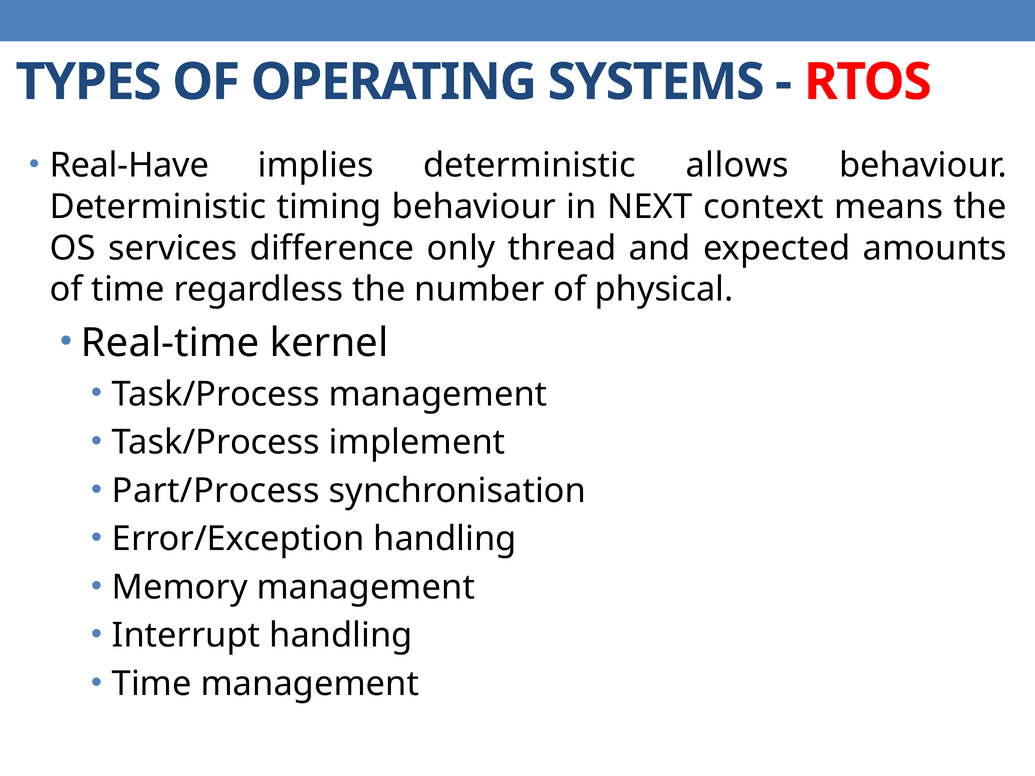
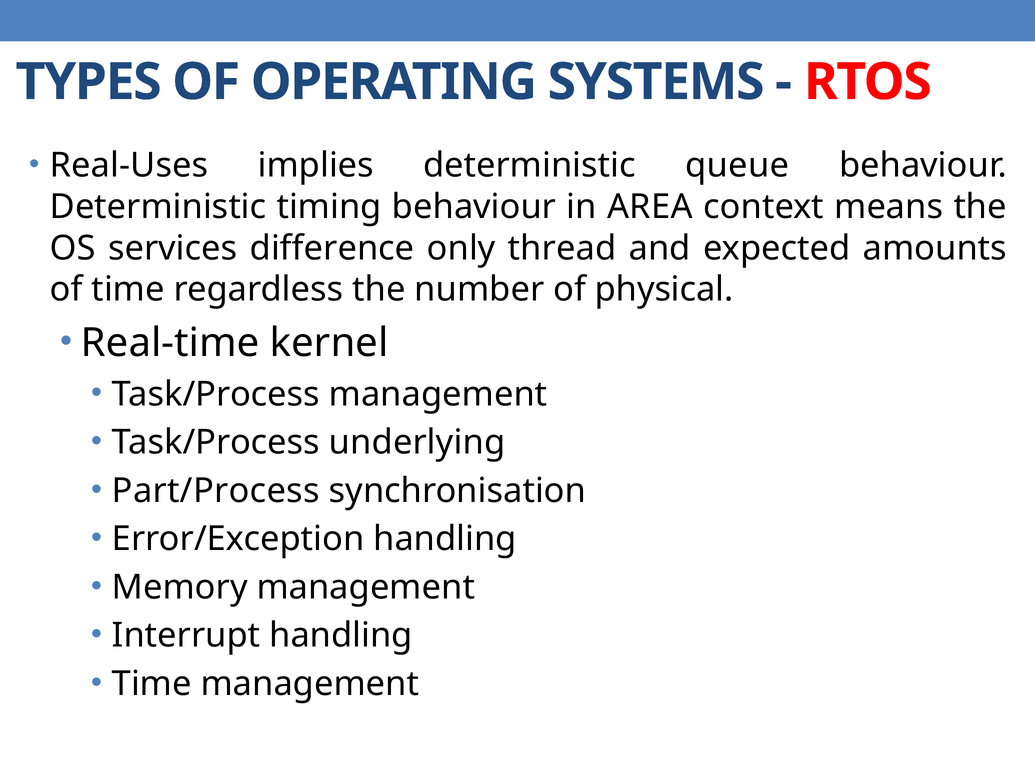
Real-Have: Real-Have -> Real-Uses (129, 165)
allows: allows -> queue (737, 165)
NEXT: NEXT -> AREA (650, 207)
implement: implement -> underlying (417, 443)
